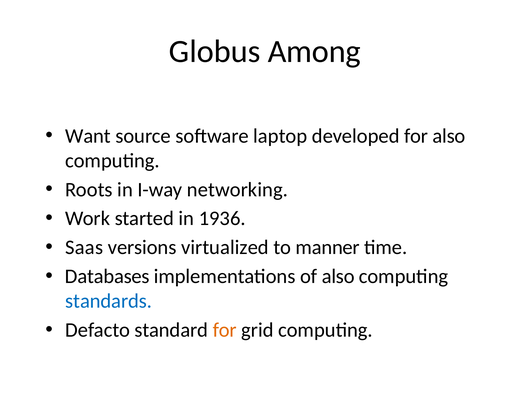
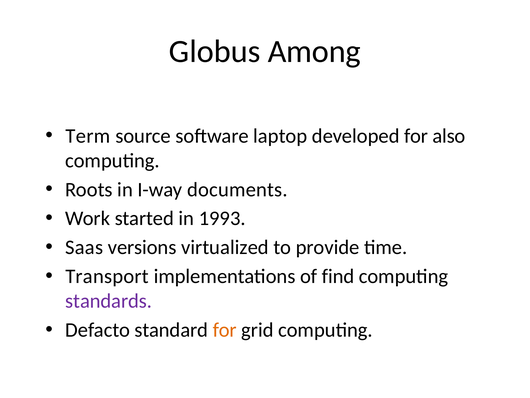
Want: Want -> Term (88, 136)
networking: networking -> documents (237, 189)
1936: 1936 -> 1993 (222, 218)
manner: manner -> provide (328, 247)
Databases: Databases -> Transport (107, 276)
of also: also -> find (338, 276)
standards colour: blue -> purple (109, 301)
